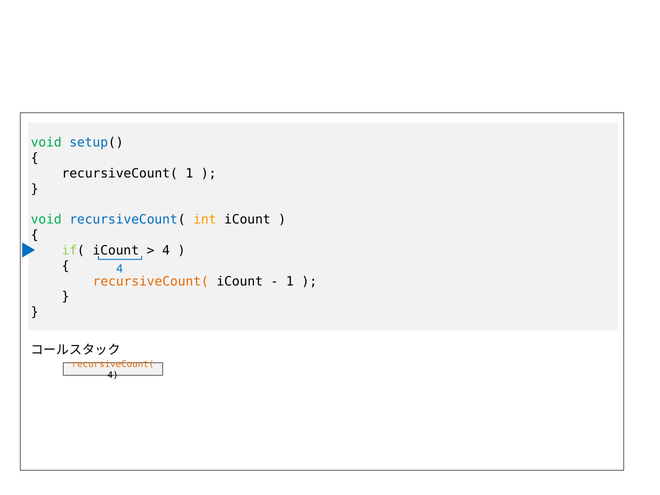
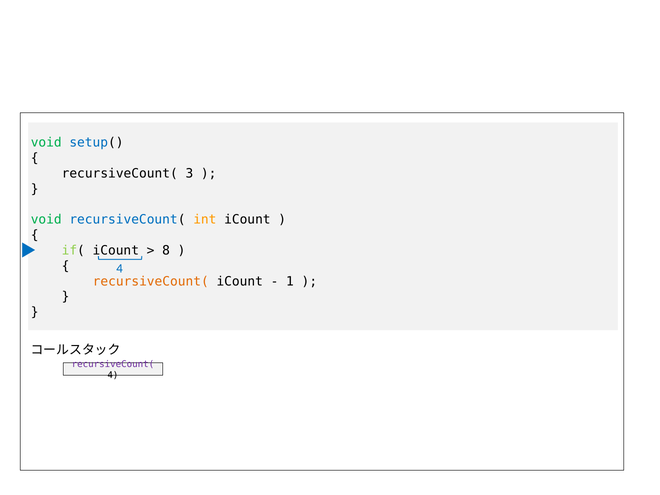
recursiveCount( 1: 1 -> 3 (189, 173)
4: 4 -> 8 (166, 250)
recursiveCount( colour: orange -> purple (113, 364)
